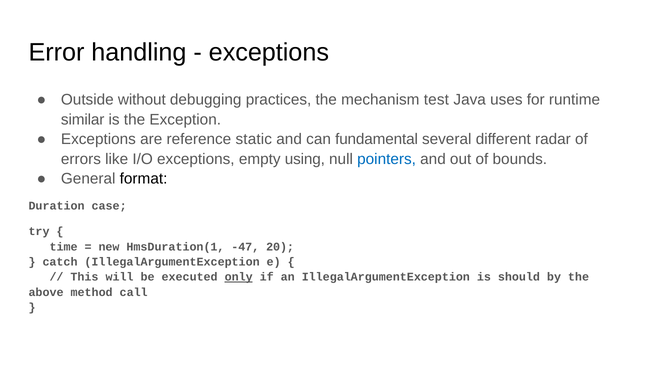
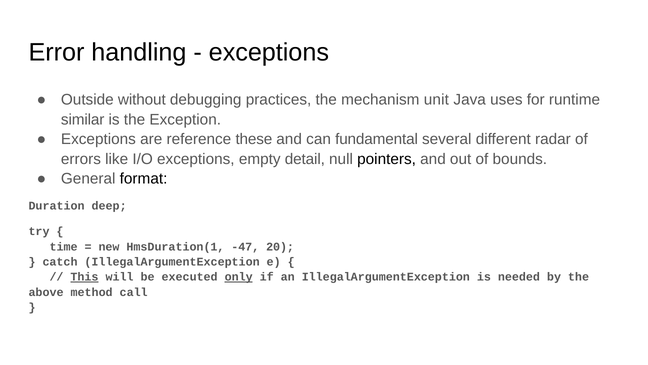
test: test -> unit (436, 100)
static: static -> these (254, 139)
using: using -> detail (305, 159)
pointers colour: blue -> black (387, 159)
case: case -> deep (109, 205)
This underline: none -> present (85, 277)
should: should -> needed (519, 277)
